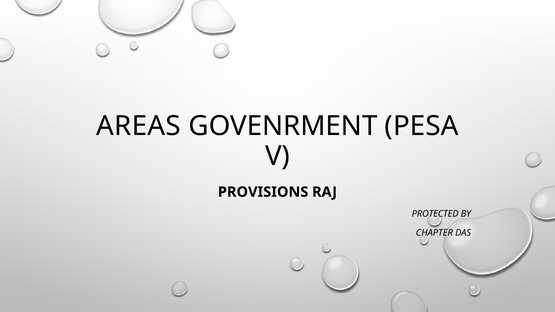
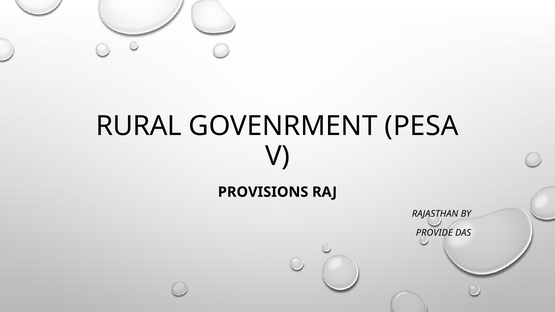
AREAS: AREAS -> RURAL (139, 126)
PROTECTED: PROTECTED -> RAJASTHAN (435, 214)
CHAPTER: CHAPTER -> PROVIDE (434, 233)
